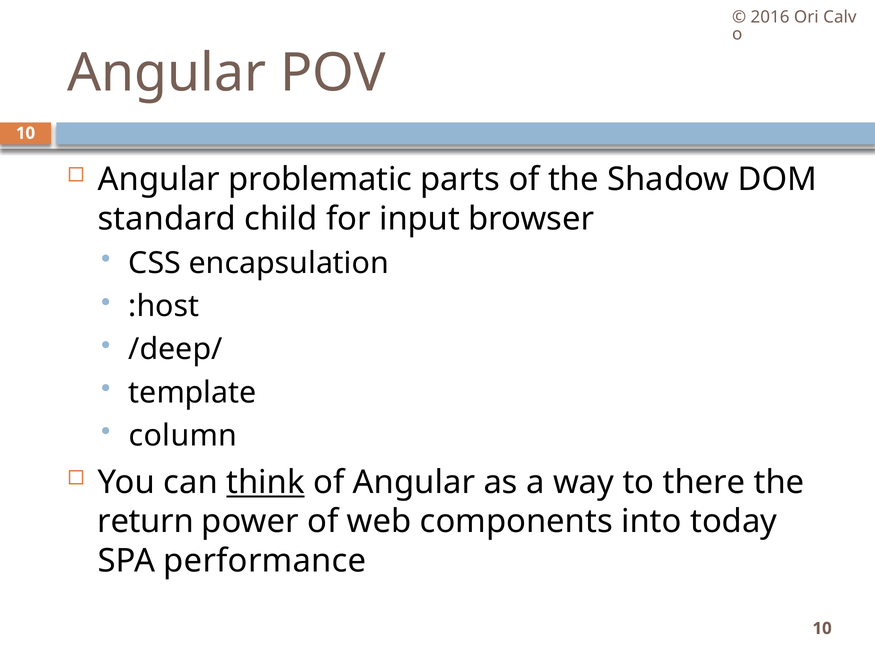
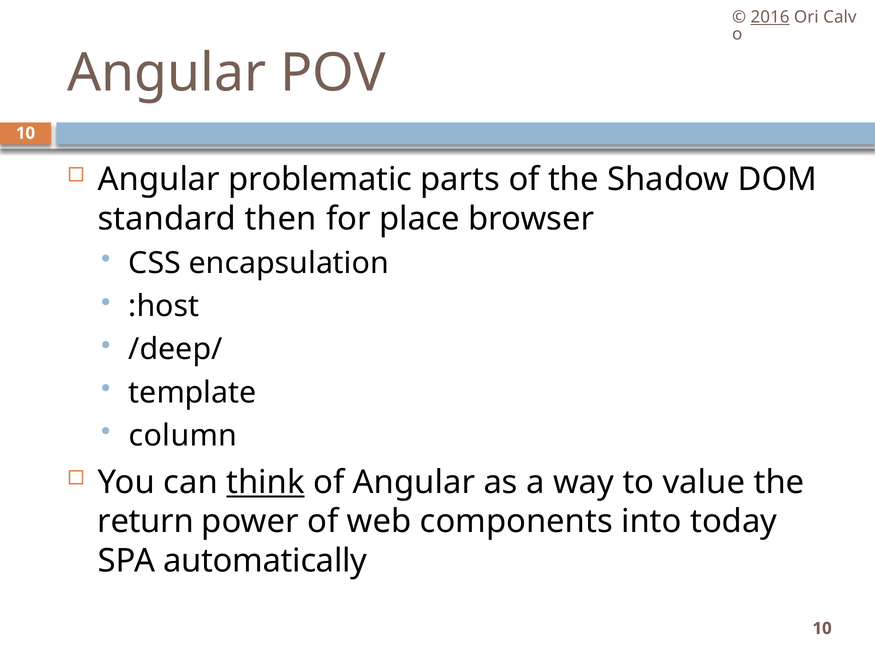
2016 underline: none -> present (770, 17)
child: child -> then (281, 219)
input: input -> place (420, 219)
there: there -> value (704, 482)
performance: performance -> automatically (265, 561)
